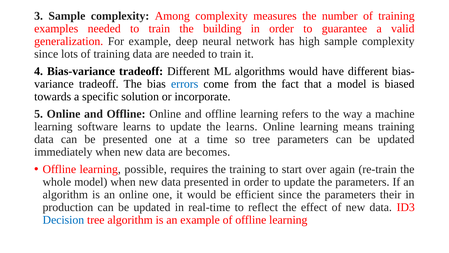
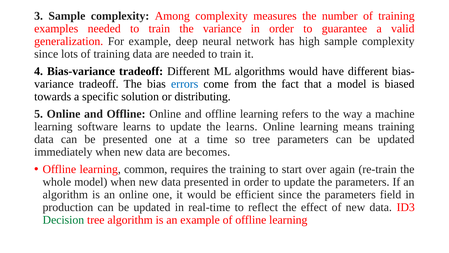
the building: building -> variance (222, 29)
incorporate: incorporate -> distributing (203, 97)
possible: possible -> common (146, 169)
their: their -> field (391, 194)
Decision colour: blue -> green (63, 219)
